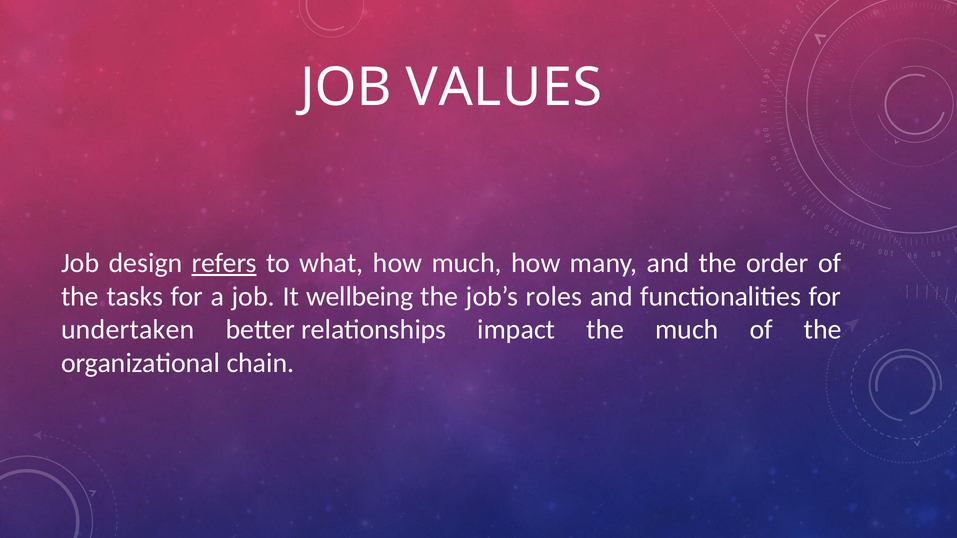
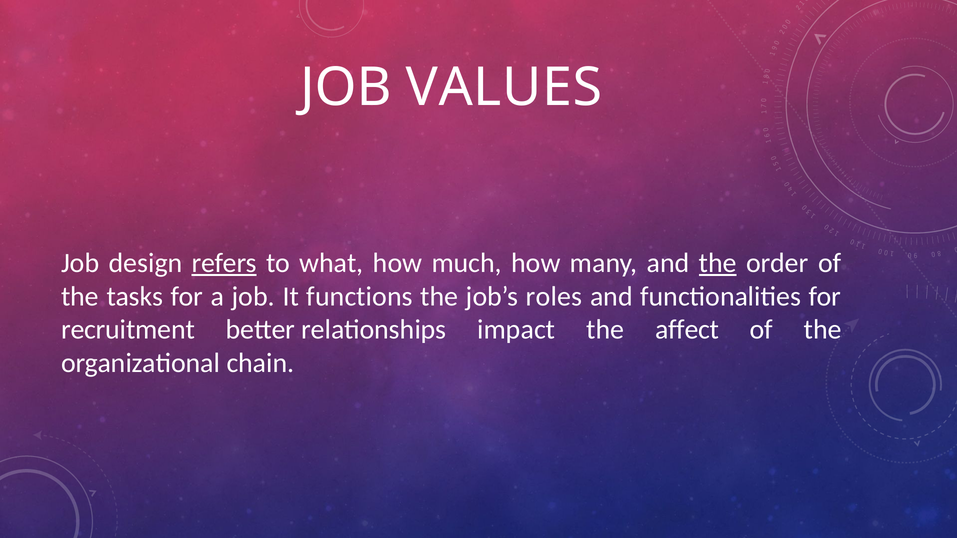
the underline: none -> present (718, 263)
wellbeing: wellbeing -> functions (360, 297)
undertaken: undertaken -> recruitment (128, 330)
the much: much -> affect (687, 330)
